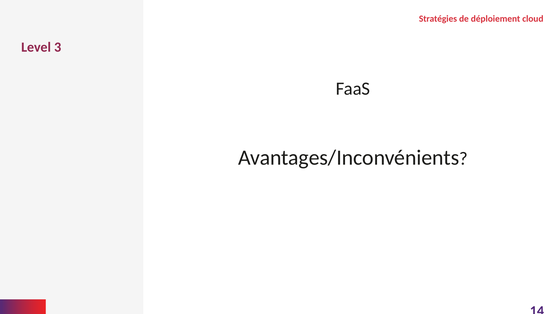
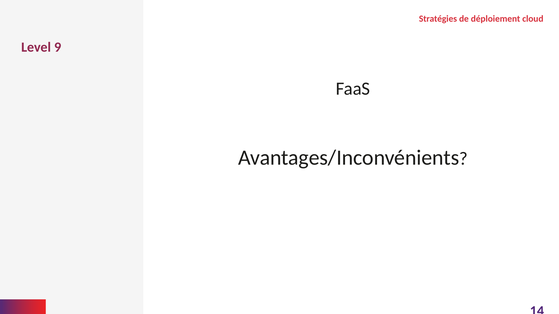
3: 3 -> 9 (58, 47)
